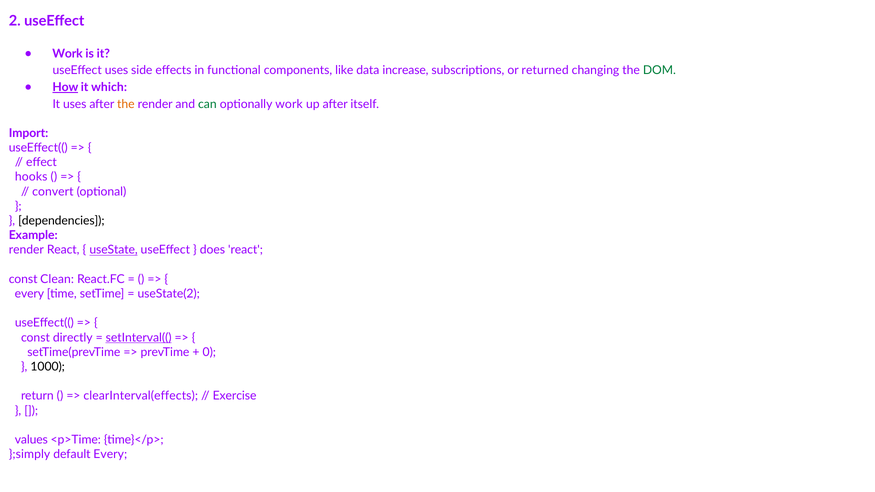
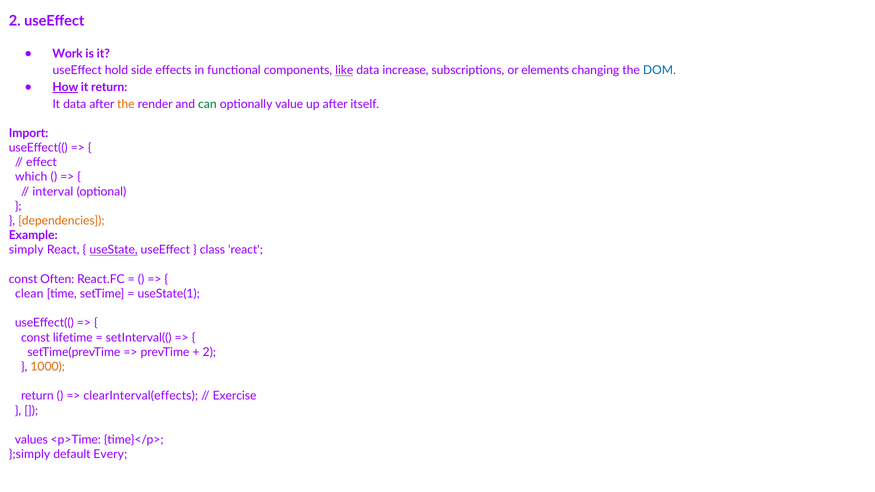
useEffect uses: uses -> hold (116, 70)
like underline: none -> present (344, 70)
returned: returned -> elements (545, 70)
DOM colour: green -> blue (659, 70)
it which: which -> return (109, 87)
It uses: uses -> data (75, 104)
optionally work: work -> value (289, 104)
hooks: hooks -> which (31, 177)
convert: convert -> interval (53, 192)
dependencies colour: black -> orange (61, 221)
render: render -> simply (26, 250)
does: does -> class (212, 250)
Clean: Clean -> Often (57, 279)
every: every -> clean (29, 294)
useState(2: useState(2 -> useState(1 (169, 294)
directly: directly -> lifetime (73, 338)
setInterval(( underline: present -> none (139, 338)
0: 0 -> 2 (209, 352)
1000 colour: black -> orange (48, 367)
